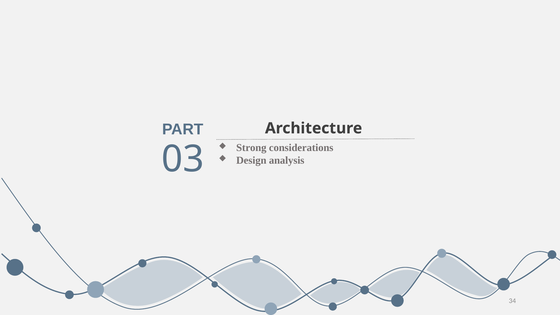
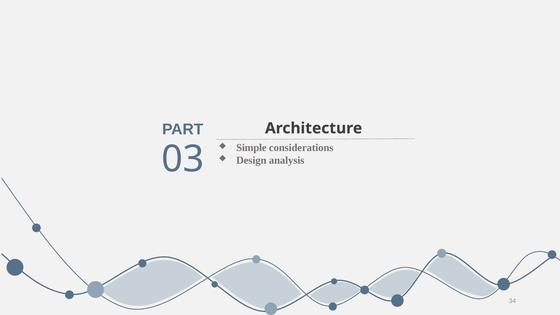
Strong: Strong -> Simple (251, 148)
